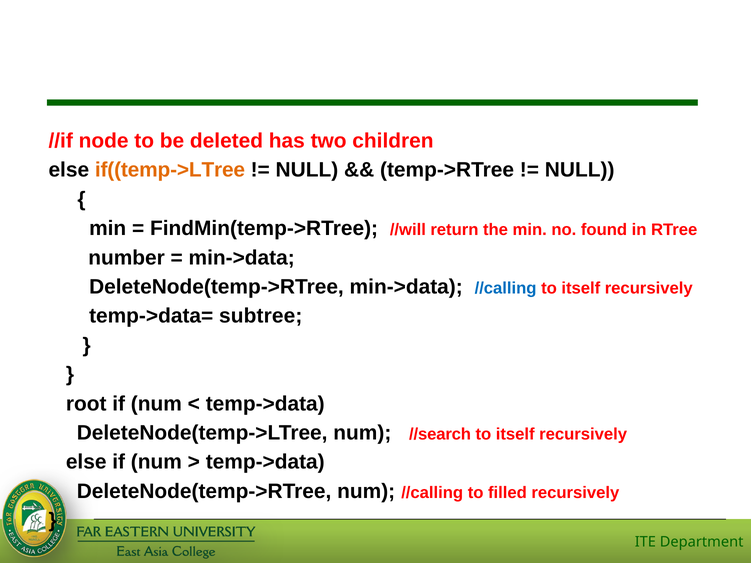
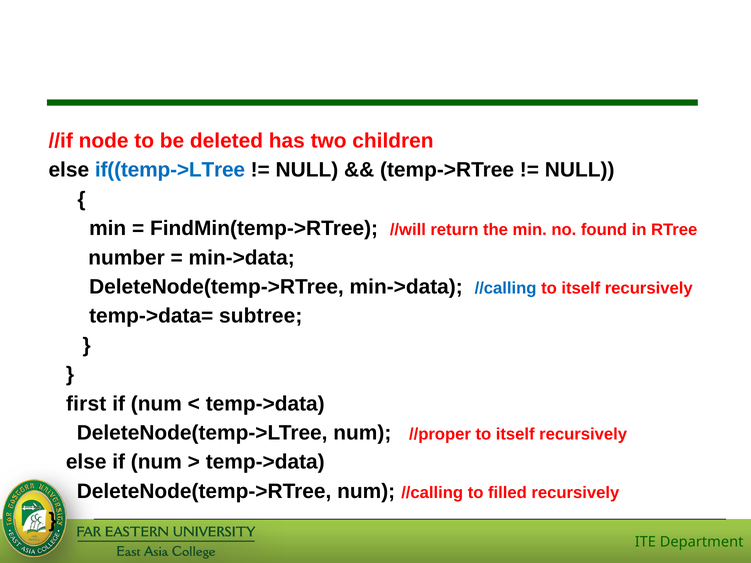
if((temp->LTree colour: orange -> blue (170, 170)
root: root -> first (86, 404)
//search: //search -> //proper (440, 434)
